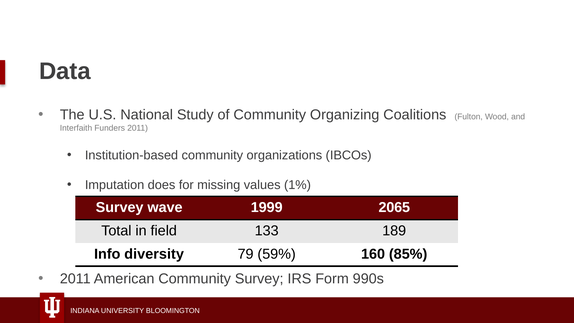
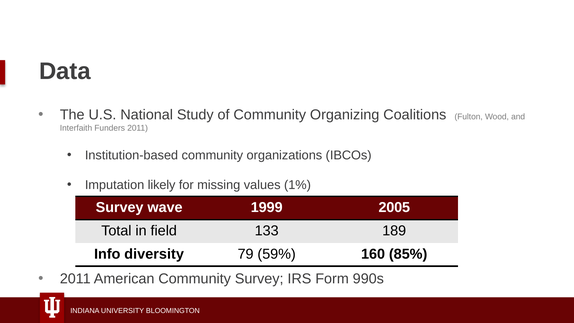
does: does -> likely (162, 185)
2065: 2065 -> 2005 (394, 207)
